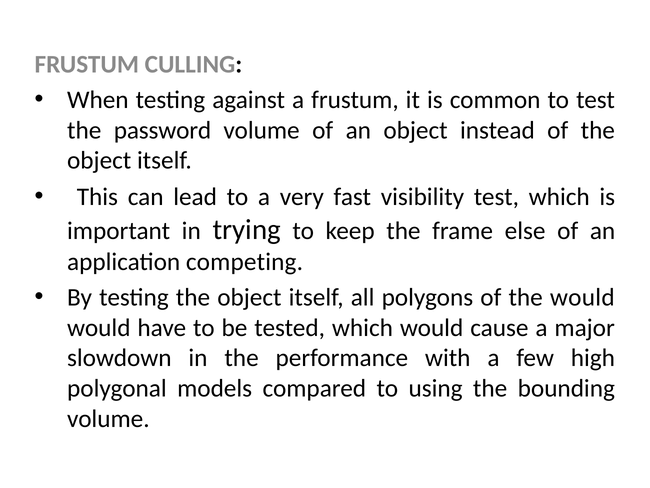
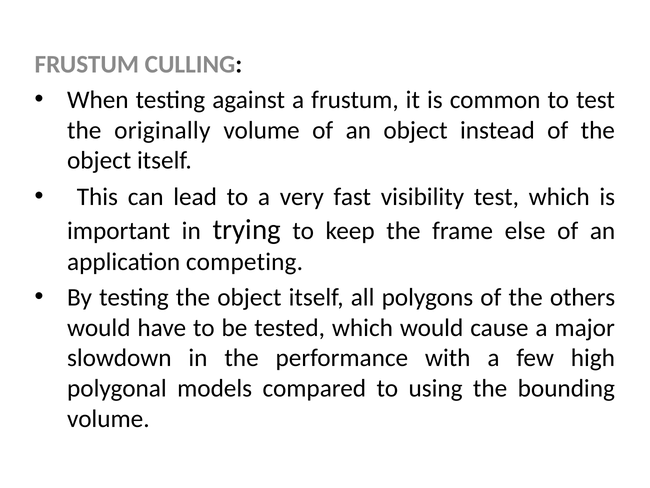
password: password -> originally (162, 130)
the would: would -> others (583, 297)
